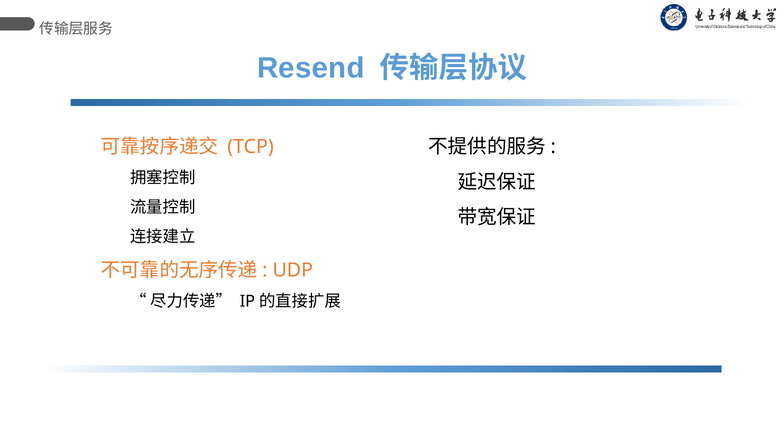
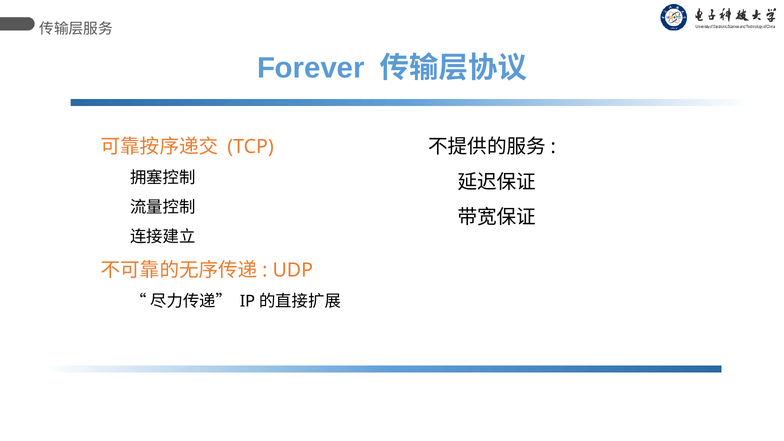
Resend: Resend -> Forever (311, 68)
